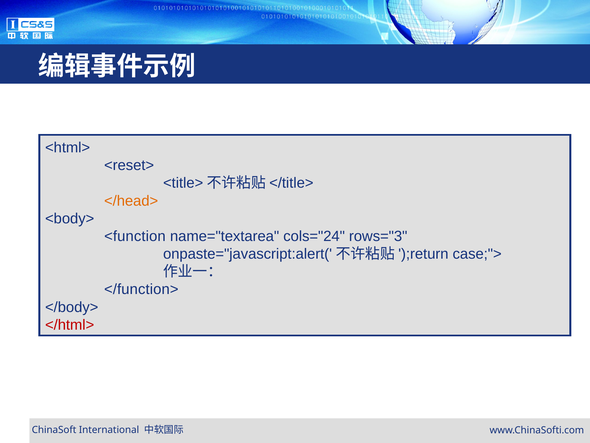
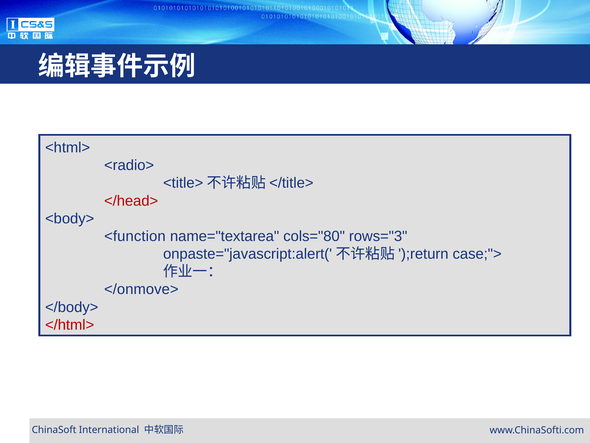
<reset>: <reset> -> <radio> (129, 165)
</head> colour: orange -> red (131, 201)
cols="24: cols="24 -> cols="80 (314, 236)
</function>: </function> -> </onmove> (141, 289)
